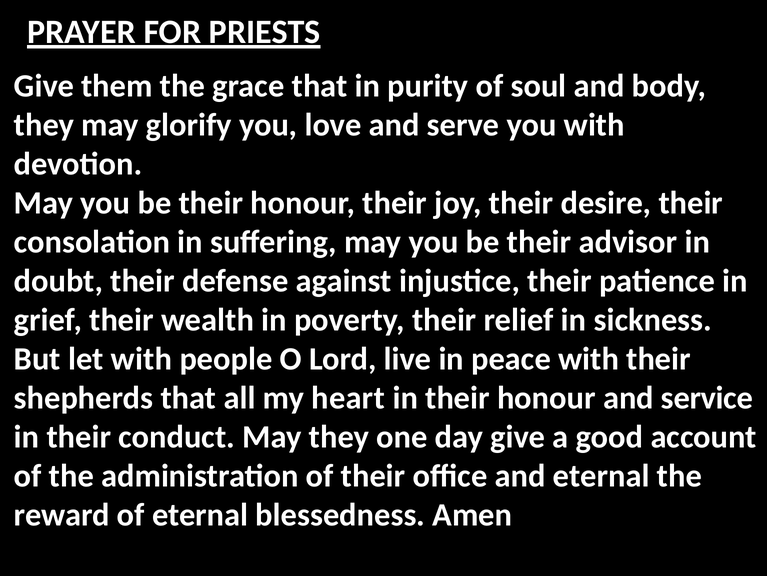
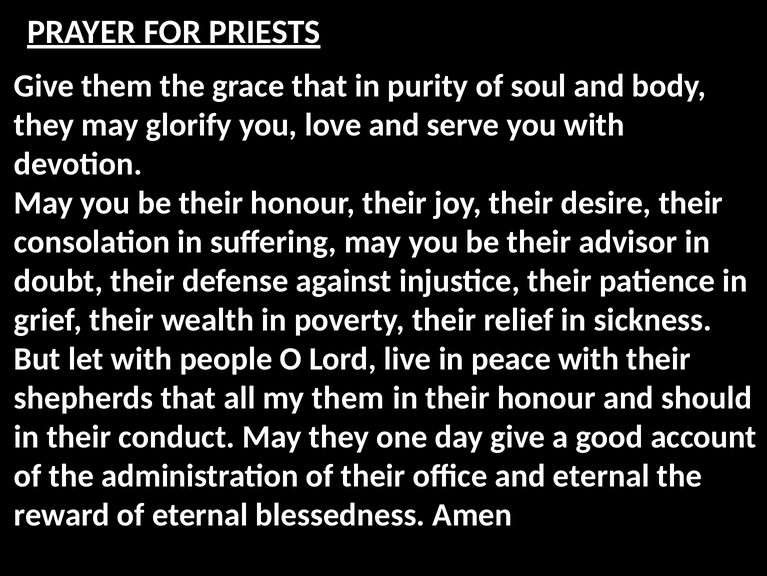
my heart: heart -> them (348, 398)
service: service -> should (707, 398)
